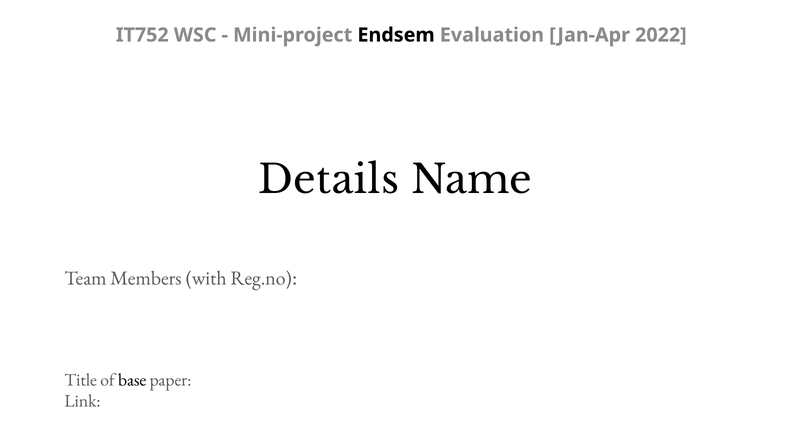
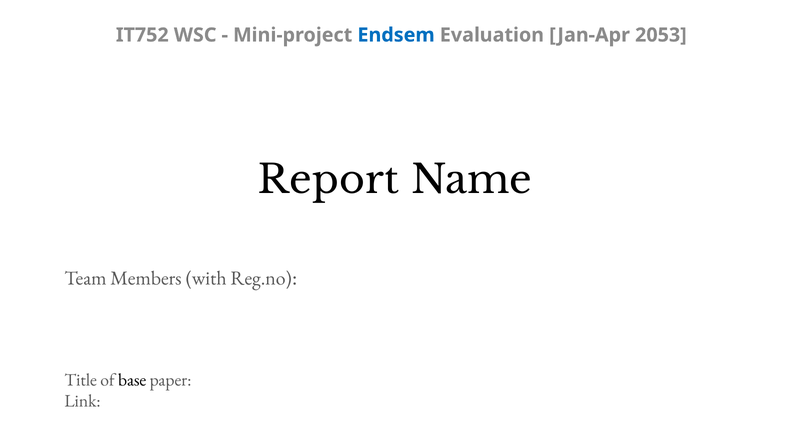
Endsem colour: black -> blue (396, 35)
2022: 2022 -> 2053 (661, 35)
Details: Details -> Report (329, 180)
